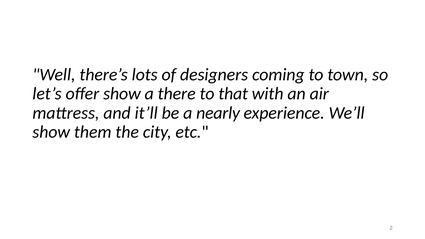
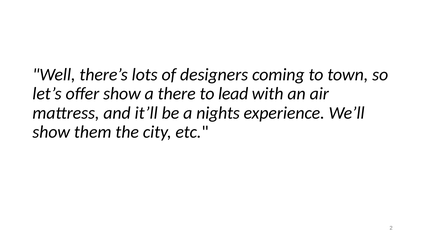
that: that -> lead (233, 94)
nearly: nearly -> nights (218, 113)
